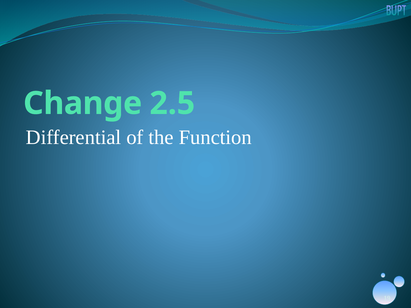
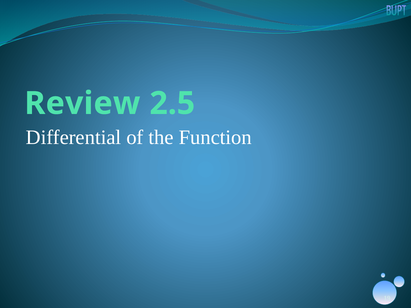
Change: Change -> Review (82, 103)
